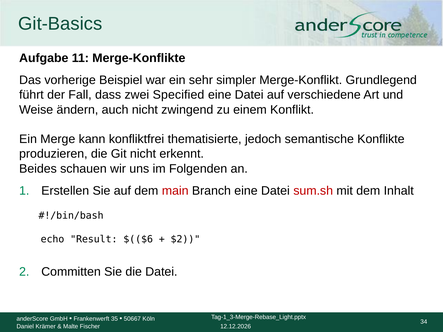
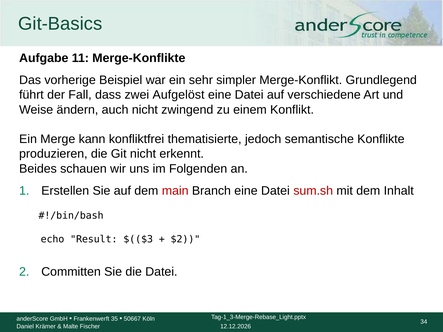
Specified: Specified -> Aufgelöst (179, 95)
$(($6: $(($6 -> $(($3 (138, 239)
